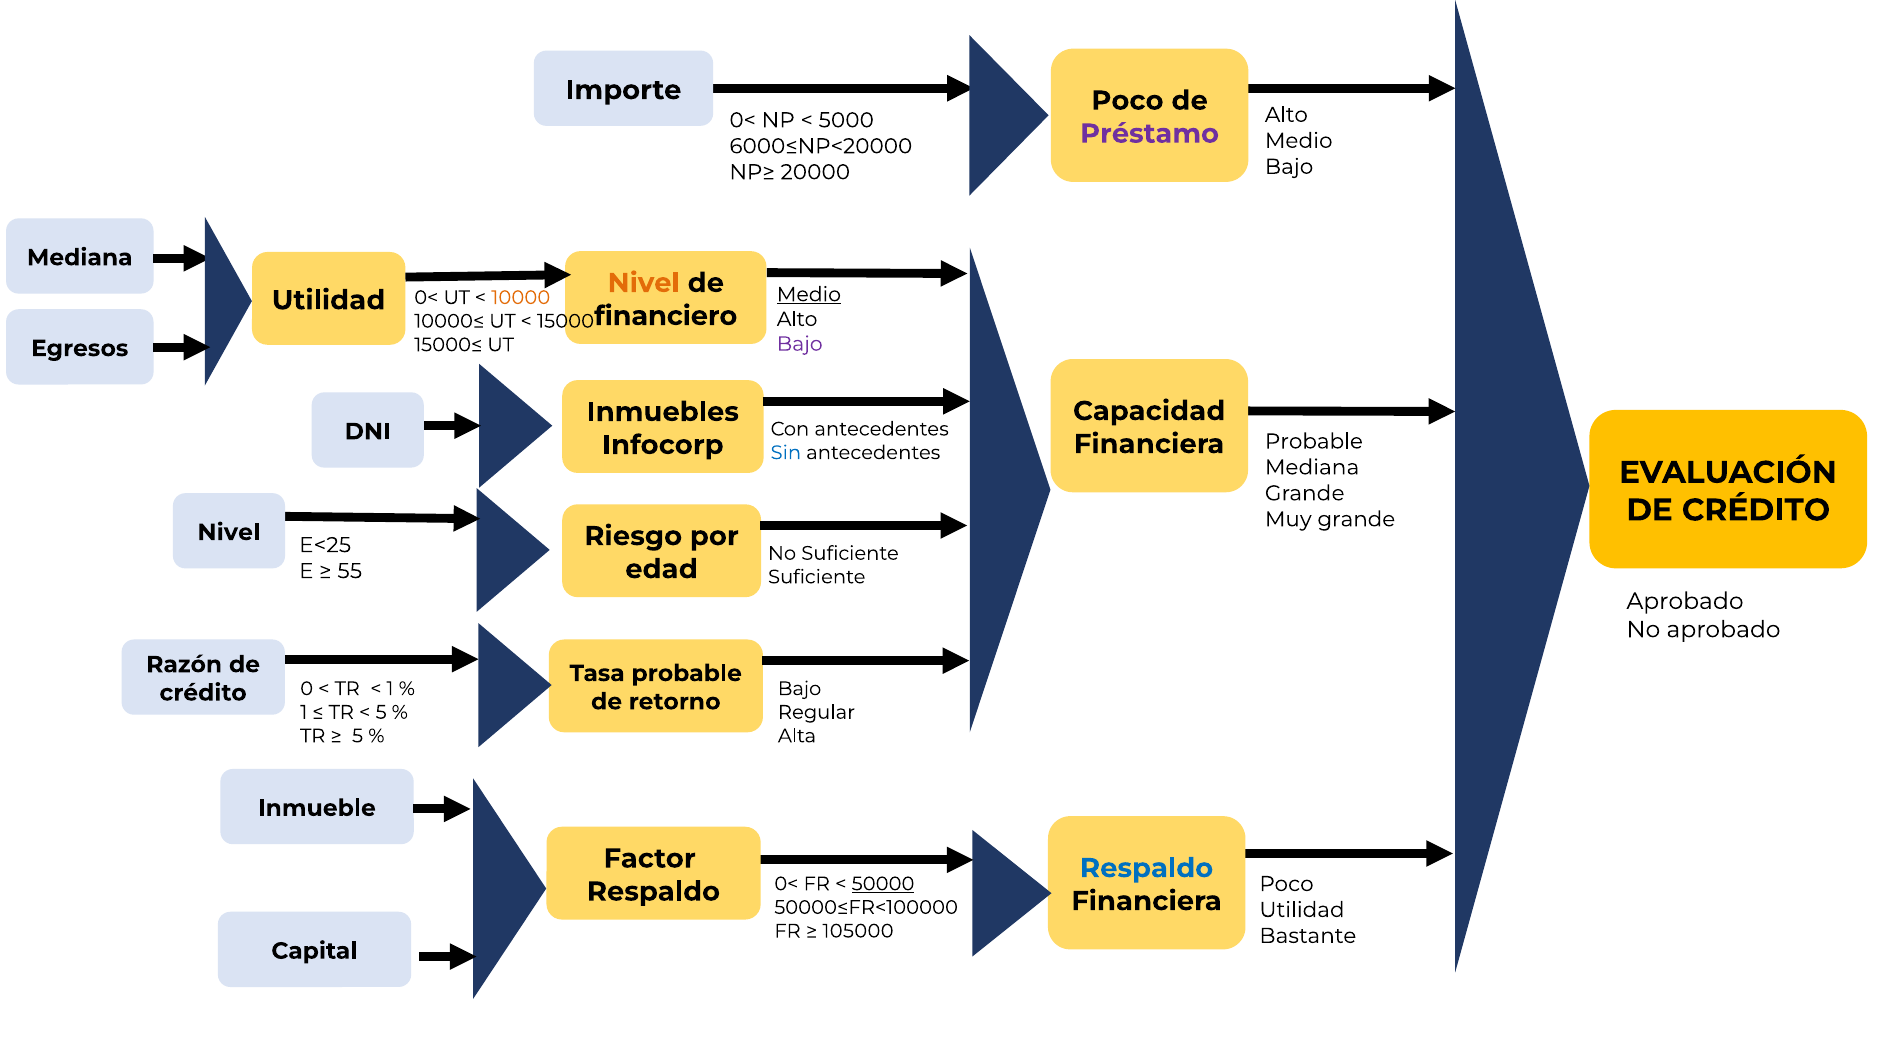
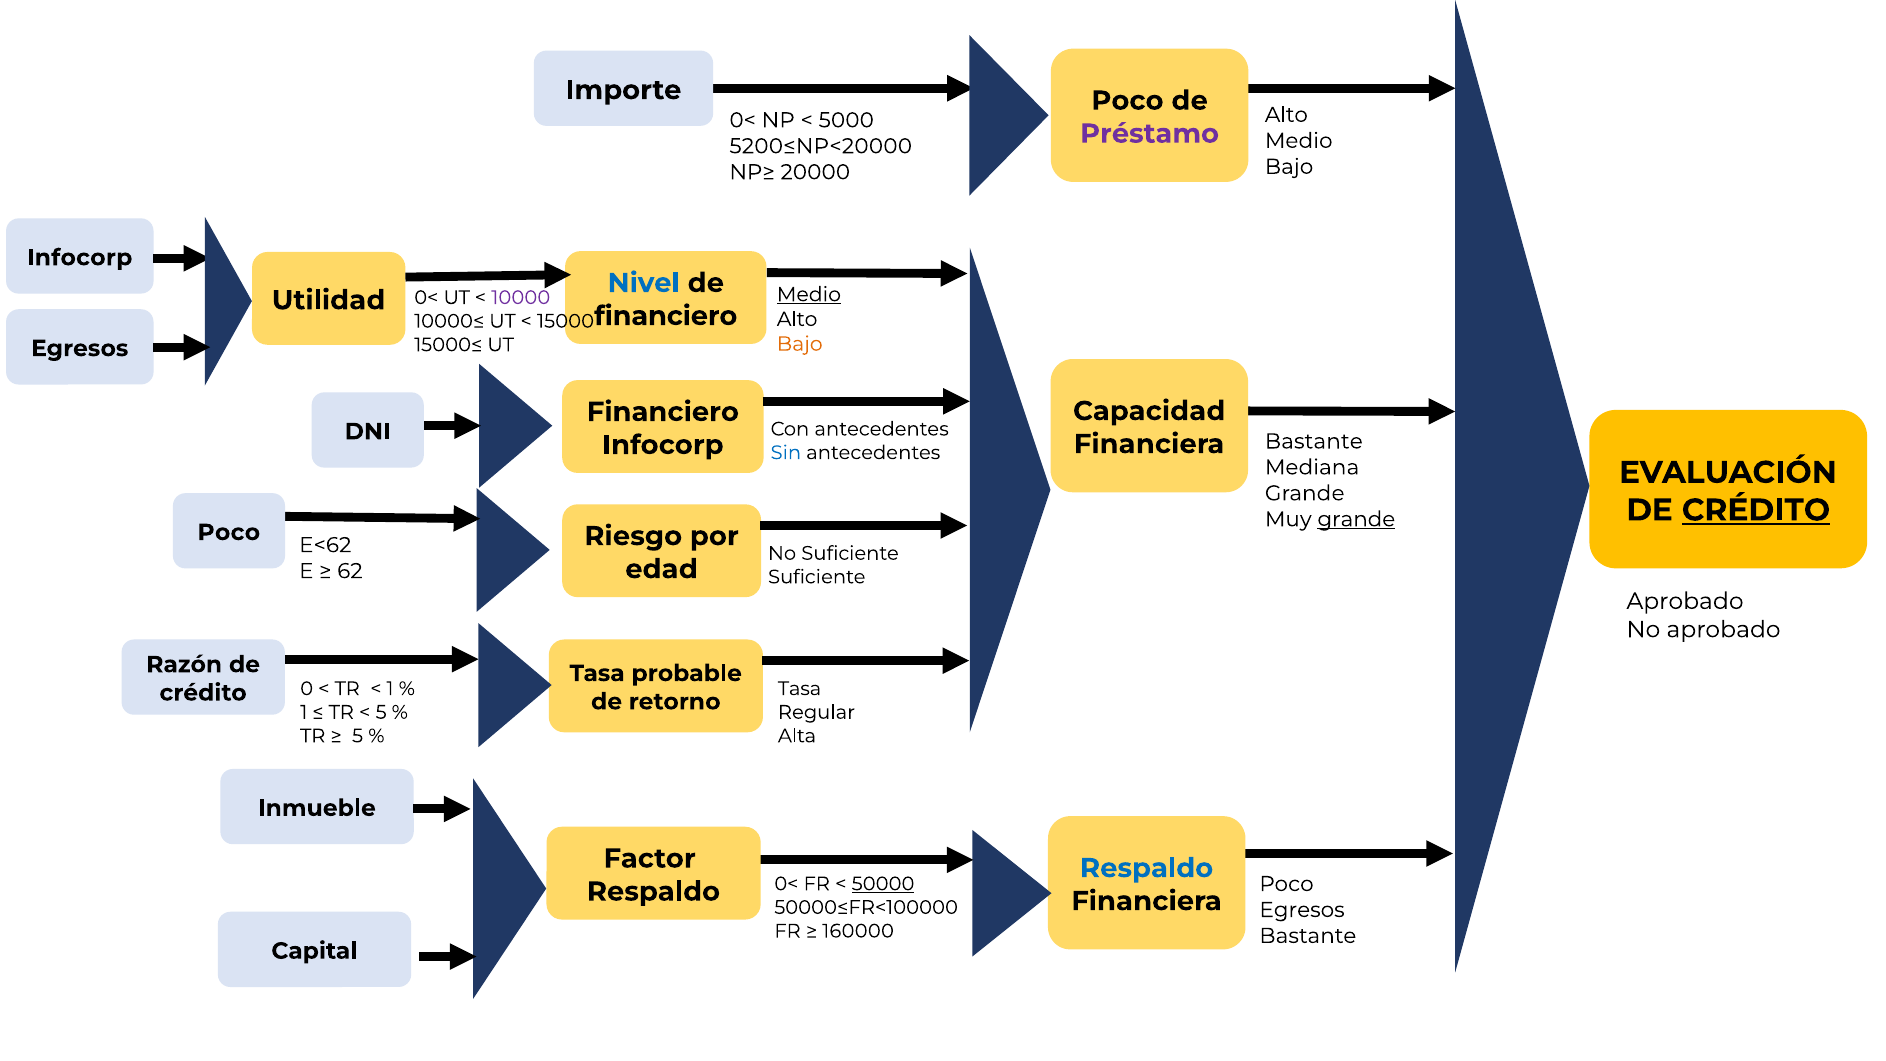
6000≤NP<20000: 6000≤NP<20000 -> 5200≤NP<20000 (821, 146)
Mediana: Mediana -> Infocorp (80, 258)
Nivel colour: orange -> blue (644, 283)
10000 colour: orange -> purple (521, 298)
Bajo colour: purple -> orange (800, 344)
Inmuebles: Inmuebles -> Financiero (663, 412)
Probable: Probable -> Bastante (1314, 441)
CRÉDITO underline: none -> present (1756, 510)
grande underline: none -> present (1356, 519)
Nivel: Nivel -> Poco (229, 532)
E<25: E<25 -> E<62 (325, 545)
55: 55 -> 62 (350, 571)
Bajo: Bajo -> Tasa (800, 689)
Utilidad: Utilidad -> Egresos (1302, 910)
105000: 105000 -> 160000 (858, 931)
